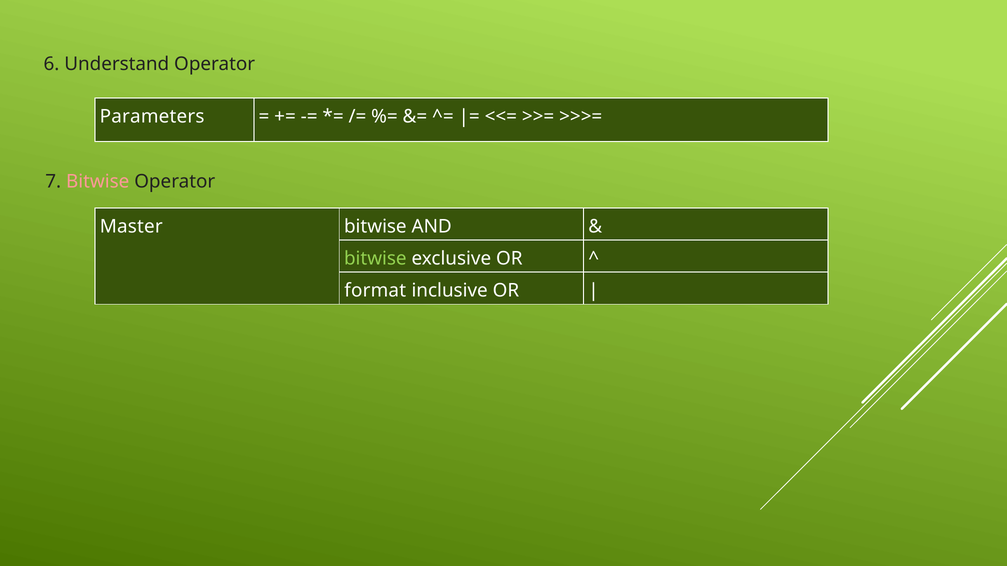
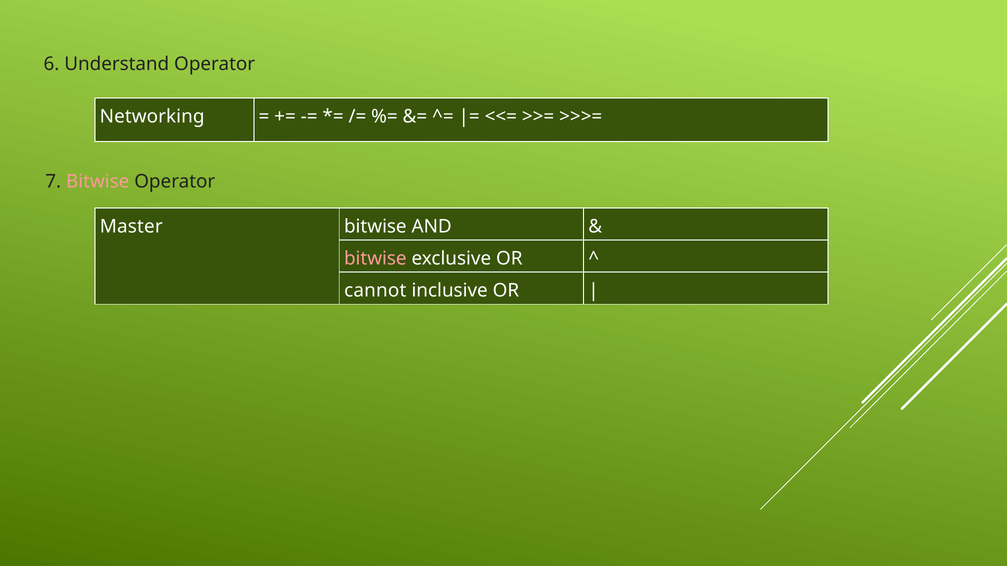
Parameters: Parameters -> Networking (152, 117)
bitwise colour: light green -> pink (375, 259)
format: format -> cannot (375, 291)
